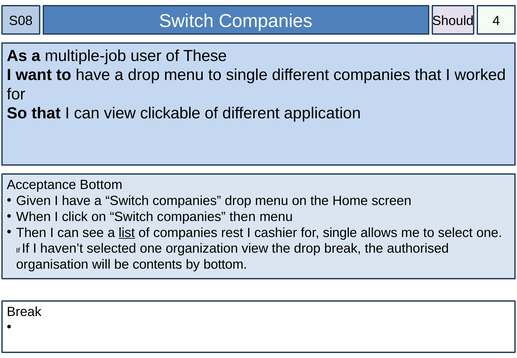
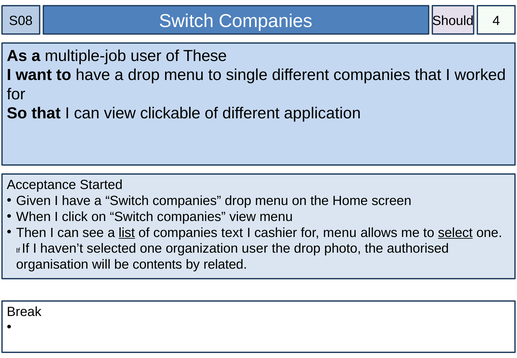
Acceptance Bottom: Bottom -> Started (101, 185)
companies then: then -> view (243, 217)
rest: rest -> text (232, 233)
for single: single -> menu (340, 233)
select underline: none -> present (455, 233)
organization view: view -> user (255, 248)
drop break: break -> photo (343, 248)
by bottom: bottom -> related (225, 264)
